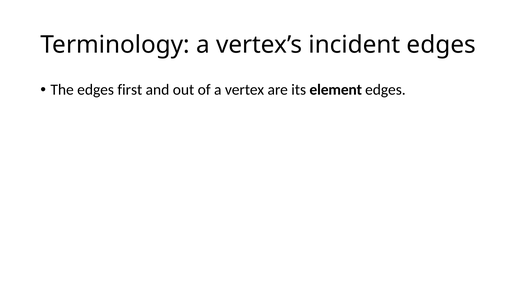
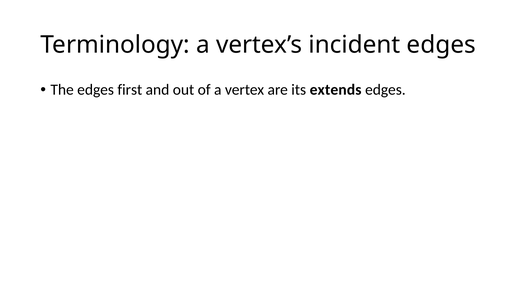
element: element -> extends (336, 90)
